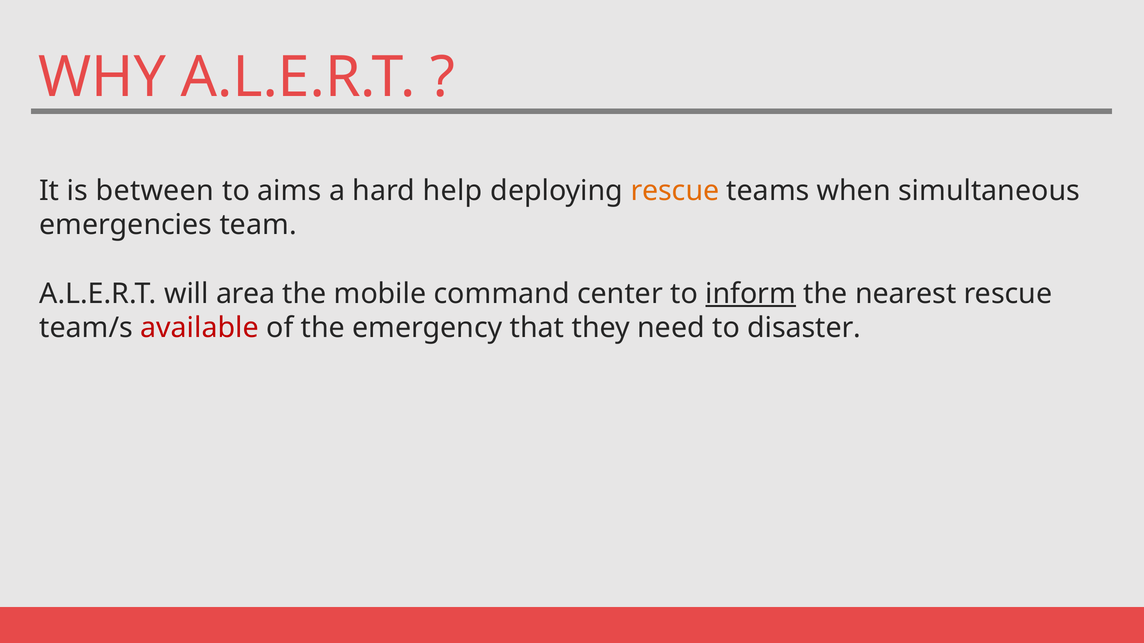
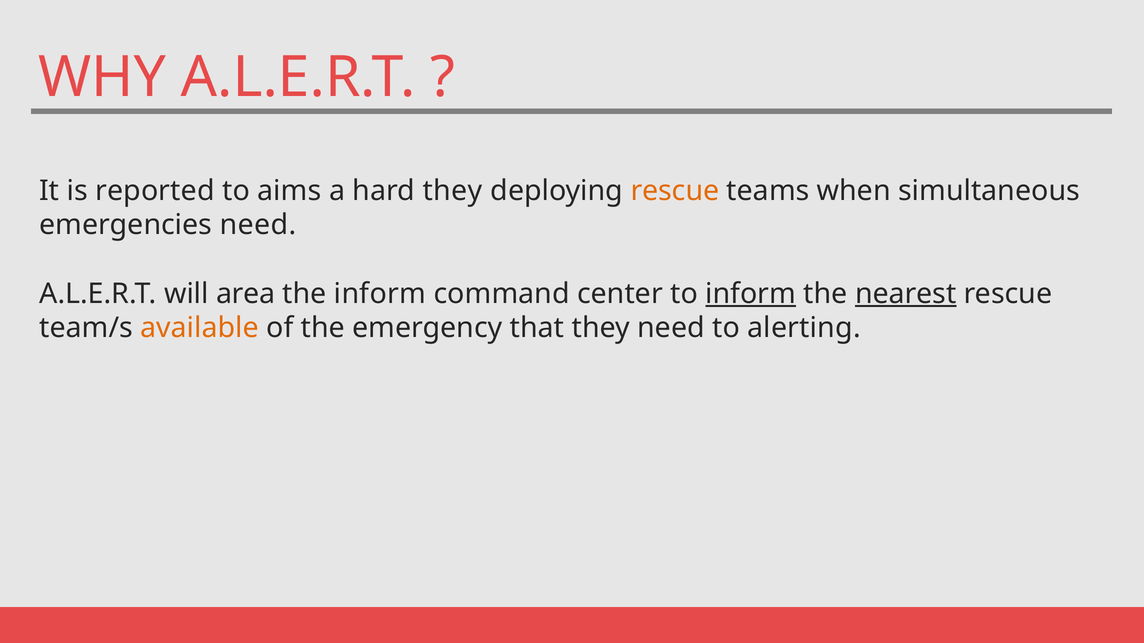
between: between -> reported (155, 191)
hard help: help -> they (453, 191)
emergencies team: team -> need (258, 225)
the mobile: mobile -> inform (380, 294)
nearest underline: none -> present (906, 294)
available colour: red -> orange (200, 328)
disaster: disaster -> alerting (804, 328)
